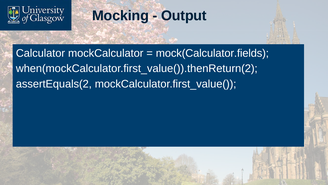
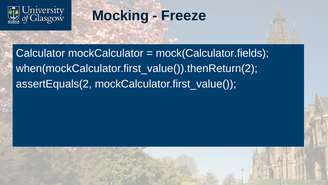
Output: Output -> Freeze (184, 16)
